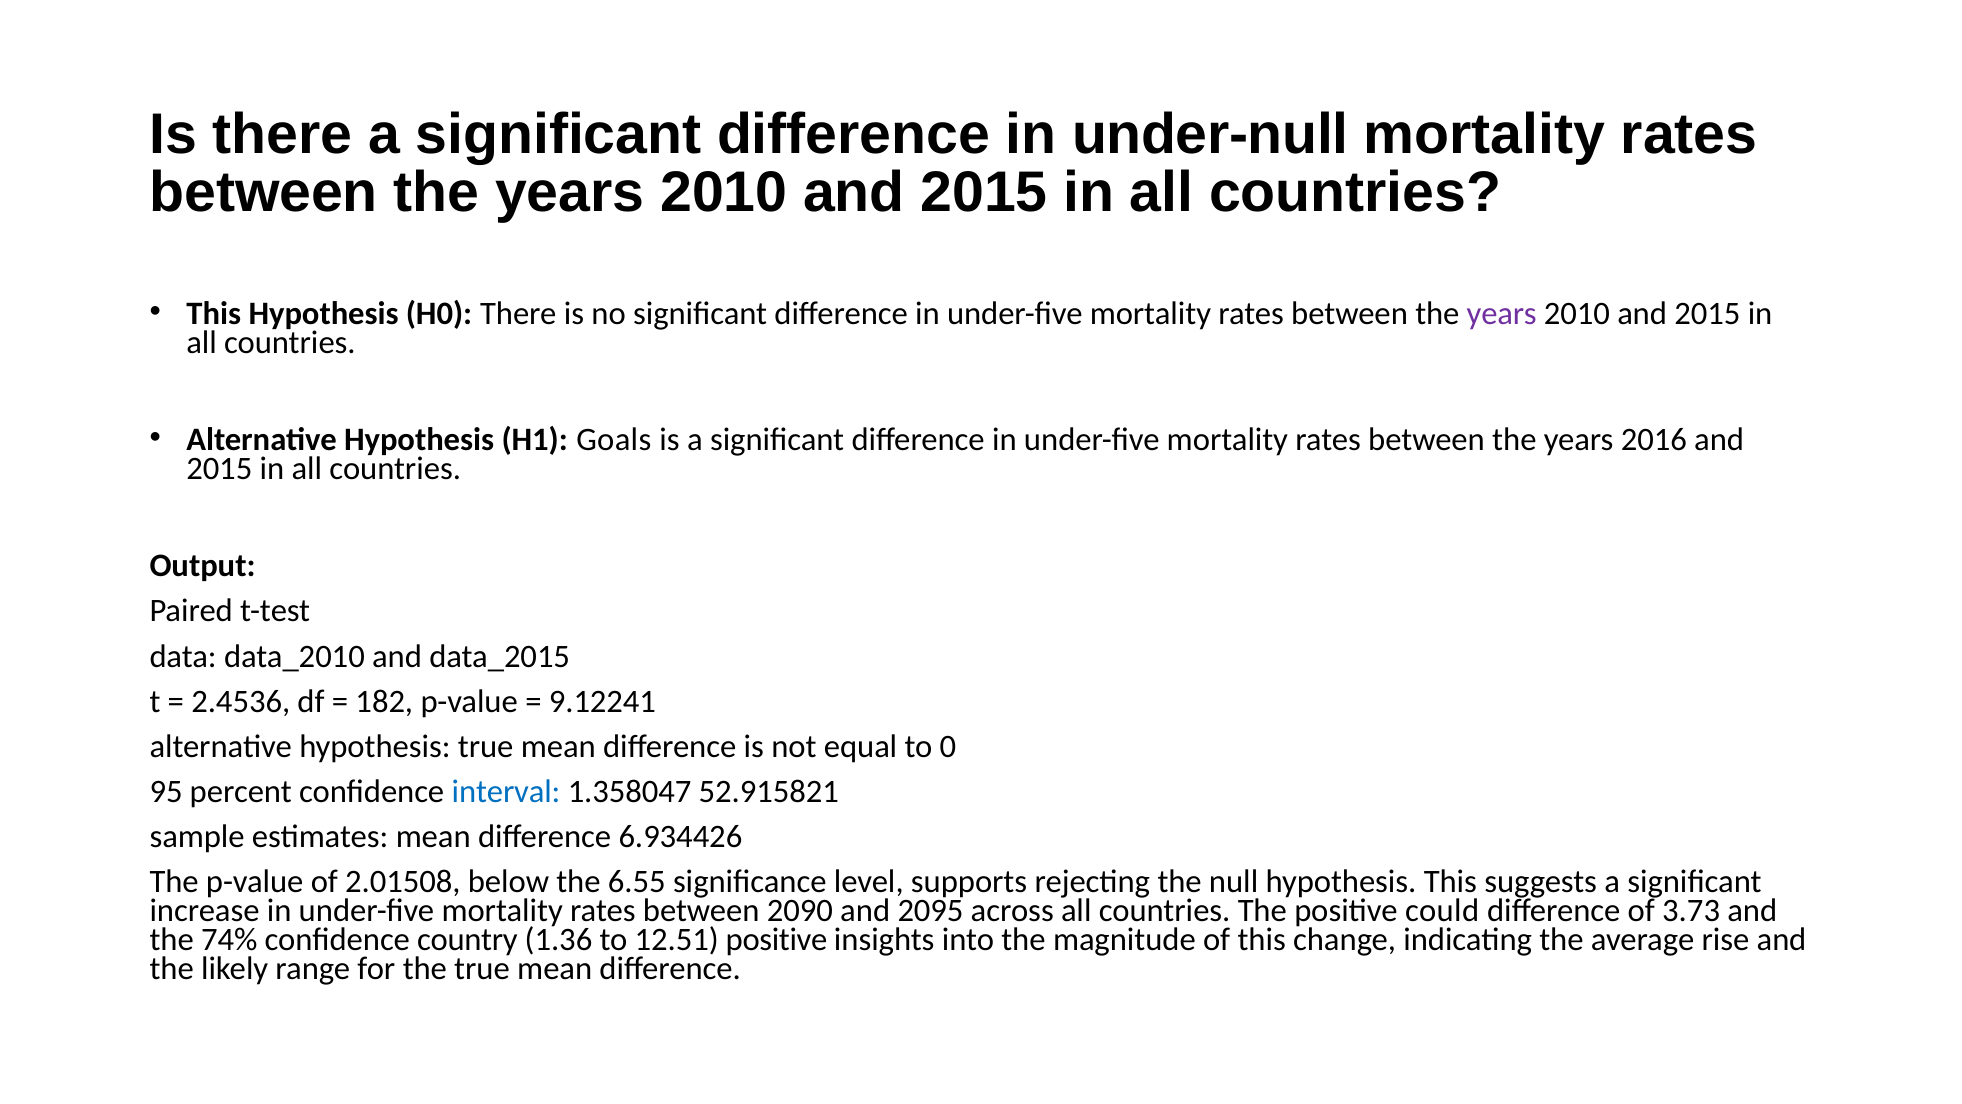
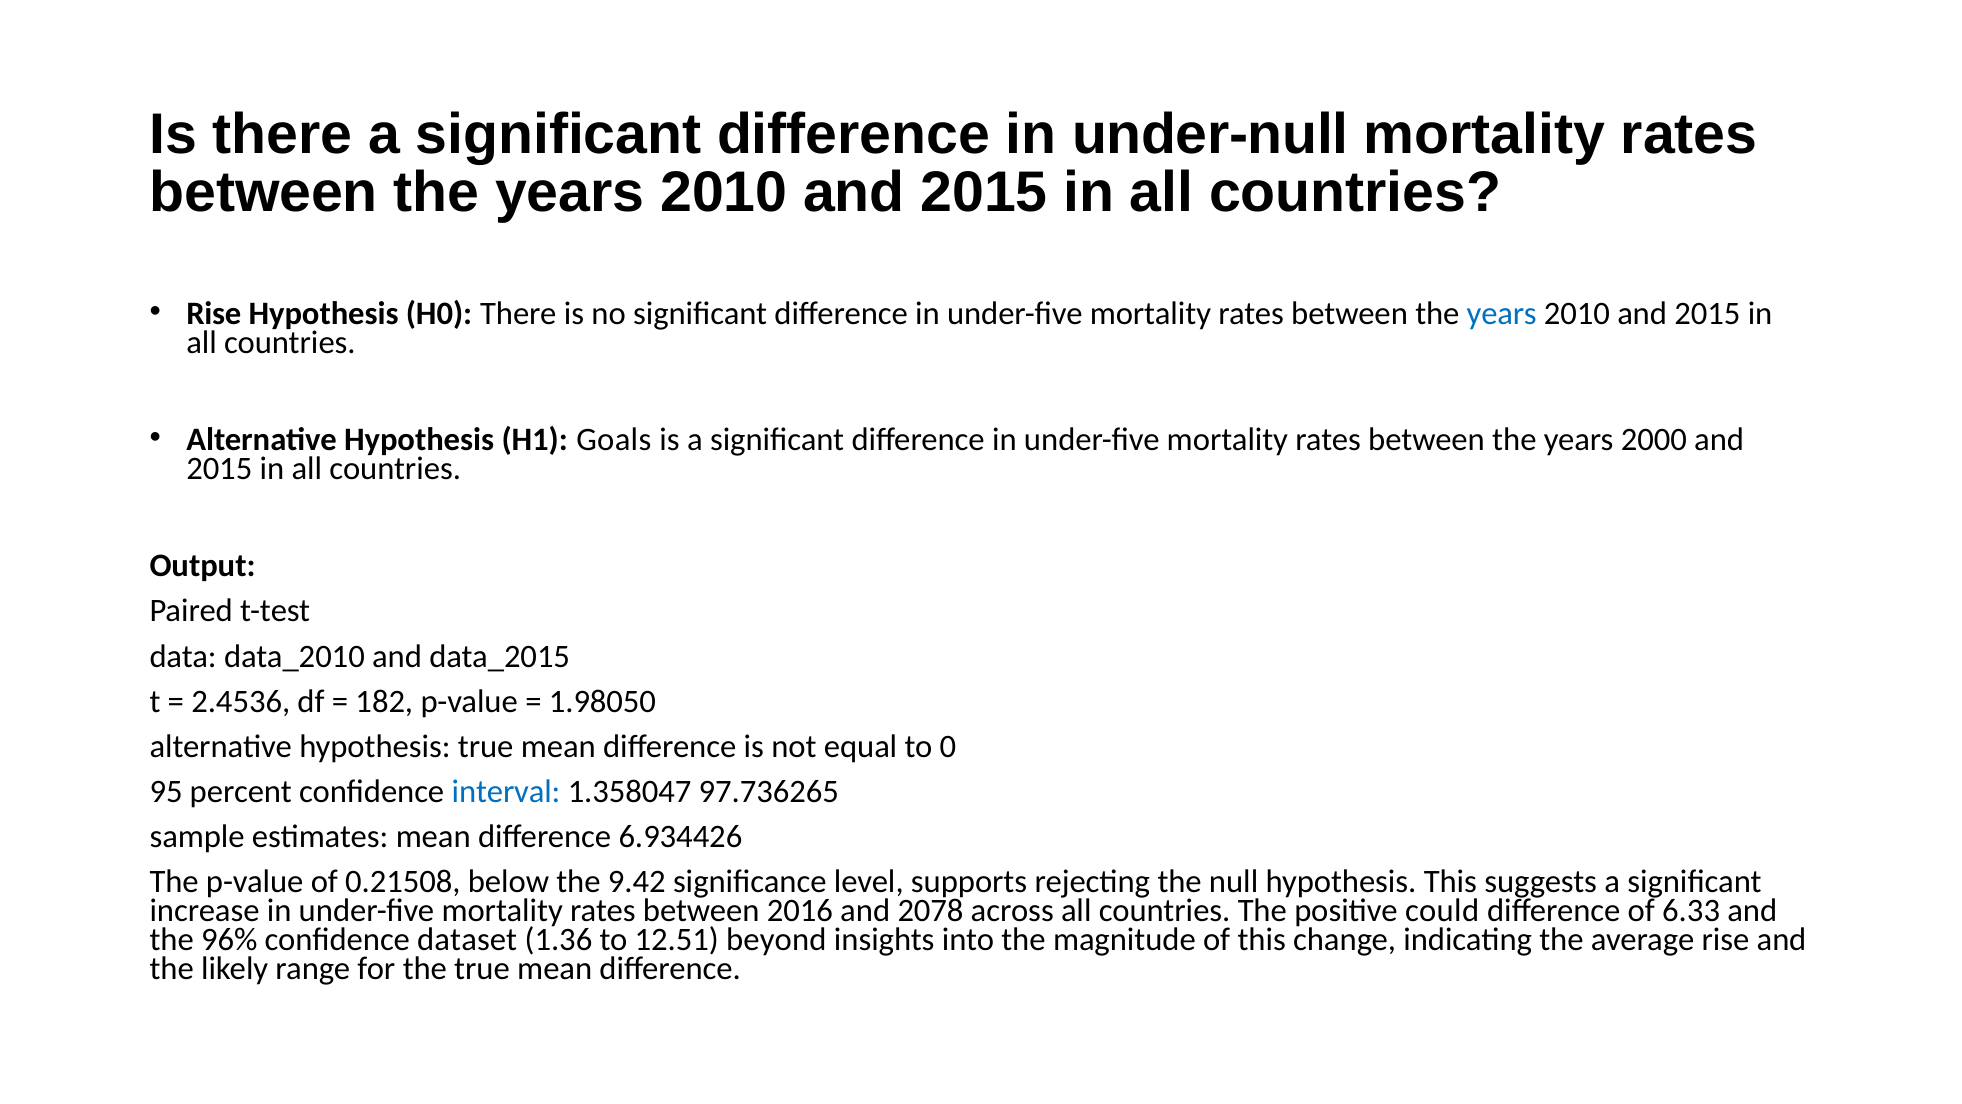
This: This -> Rise (214, 313)
years colour: purple -> blue (1502, 313)
2016: 2016 -> 2000 (1654, 440)
9.12241: 9.12241 -> 1.98050 (602, 701)
52.915821: 52.915821 -> 97.736265 (769, 791)
2.01508: 2.01508 -> 0.21508 (403, 882)
6.55: 6.55 -> 9.42 (637, 882)
2090: 2090 -> 2016 (800, 911)
2095: 2095 -> 2078 (931, 911)
3.73: 3.73 -> 6.33 (1691, 911)
74%: 74% -> 96% (229, 939)
country: country -> dataset (467, 939)
12.51 positive: positive -> beyond (776, 939)
